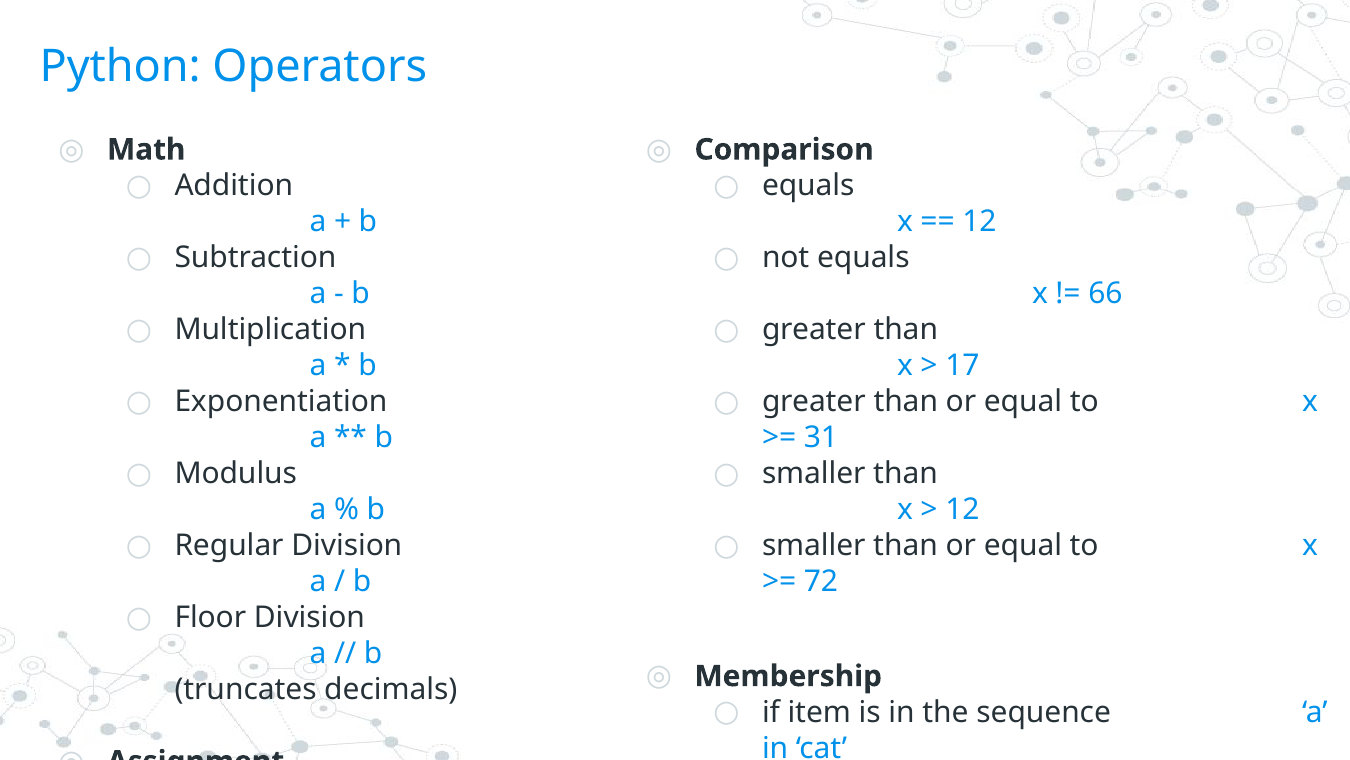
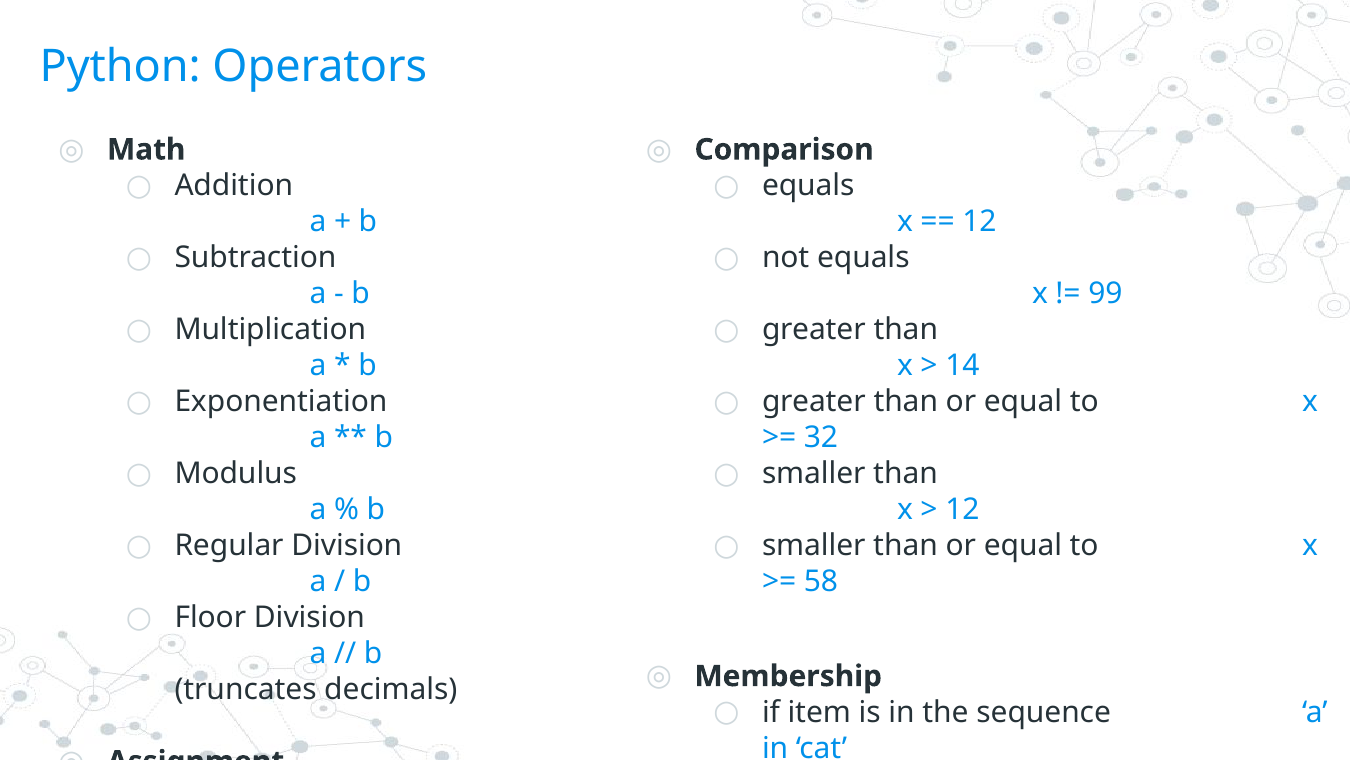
66: 66 -> 99 (1106, 293)
17: 17 -> 14 (962, 365)
31: 31 -> 32 (821, 437)
72: 72 -> 58 (821, 581)
